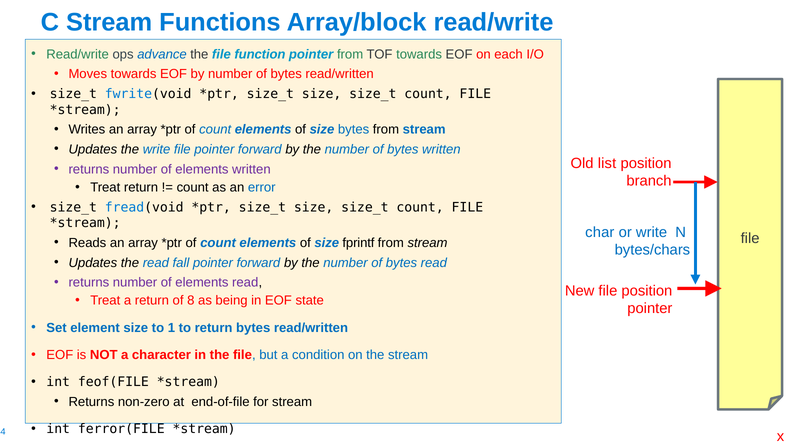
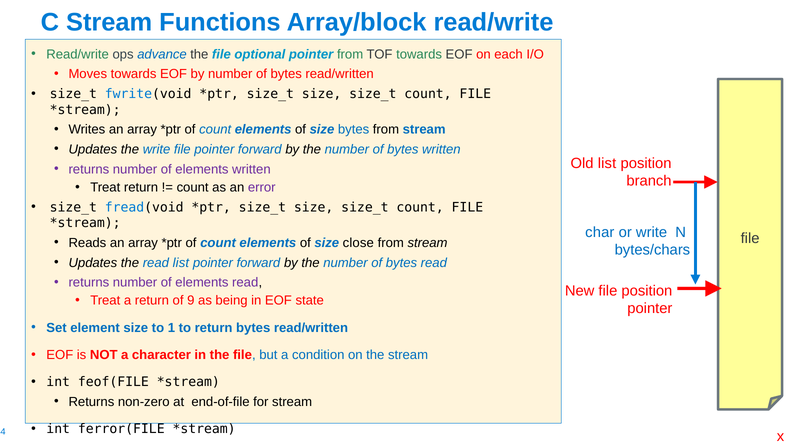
function: function -> optional (260, 54)
error colour: blue -> purple (262, 187)
fprintf: fprintf -> close (358, 243)
read fall: fall -> list (181, 263)
8: 8 -> 9 (191, 301)
